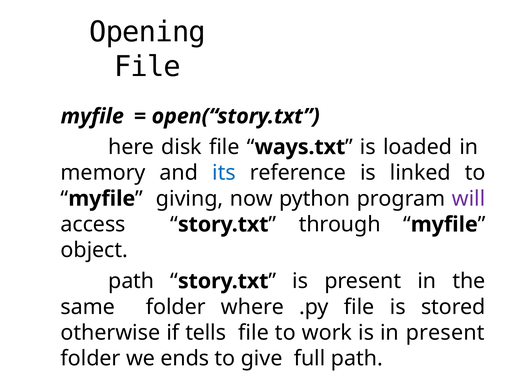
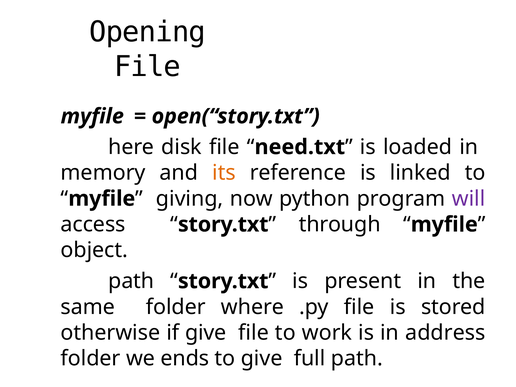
ways.txt: ways.txt -> need.txt (300, 147)
its colour: blue -> orange (224, 173)
if tells: tells -> give (206, 333)
in present: present -> address (445, 333)
